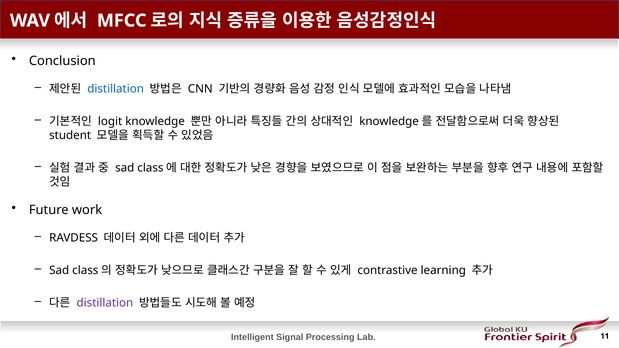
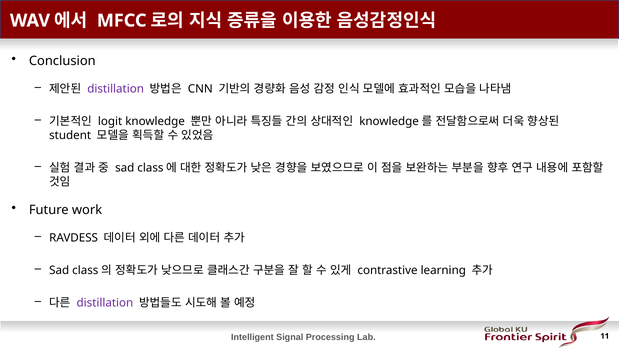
distillation colour: blue -> purple (116, 89)
